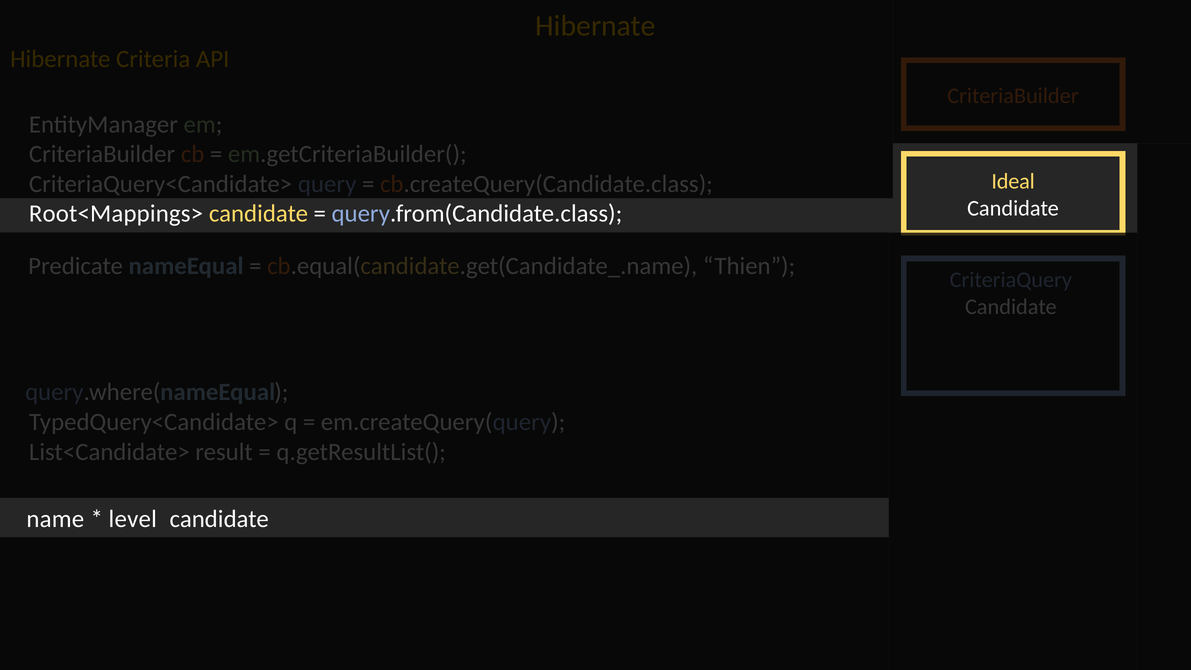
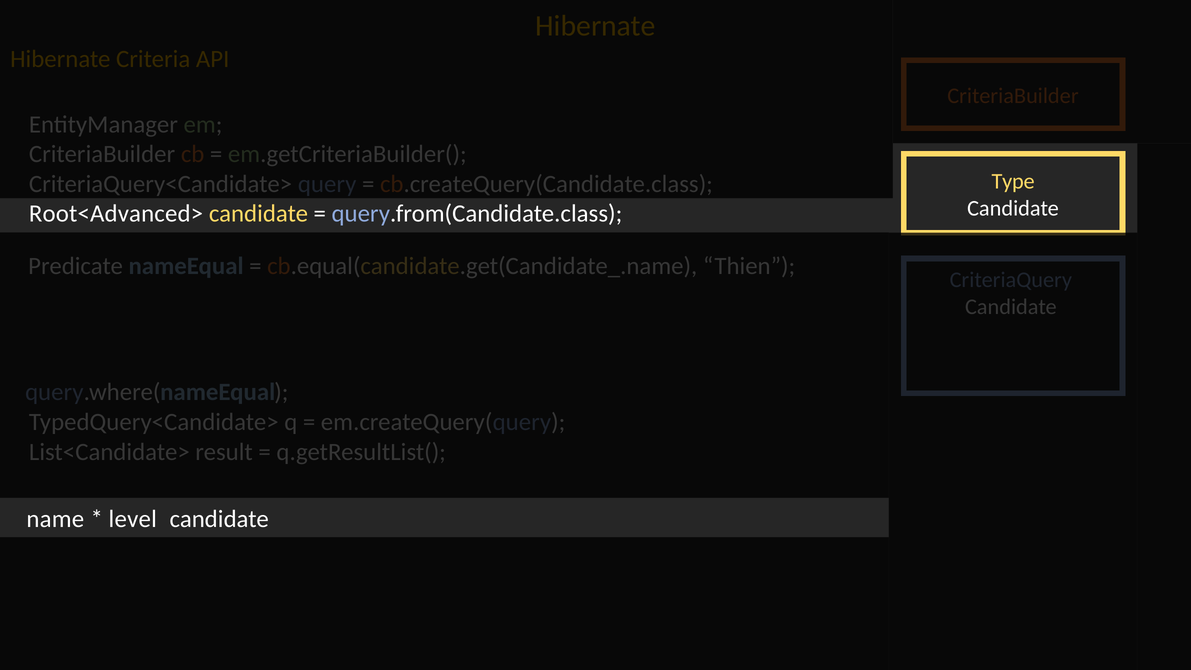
Ideal: Ideal -> Type (1013, 181)
Root<Mappings>: Root<Mappings> -> Root<Advanced> (116, 214)
